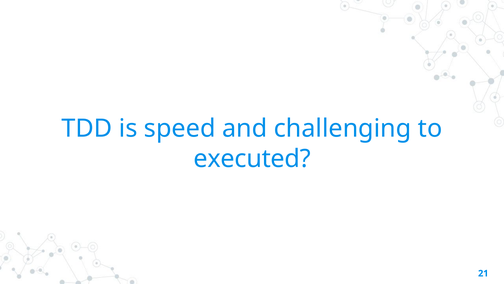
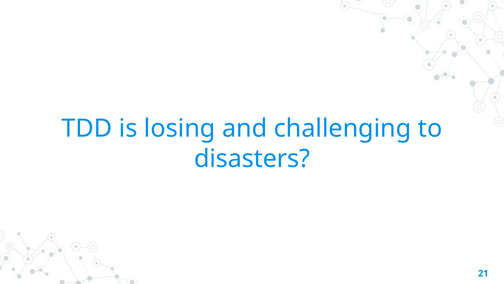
speed: speed -> losing (180, 128)
executed: executed -> disasters (252, 159)
